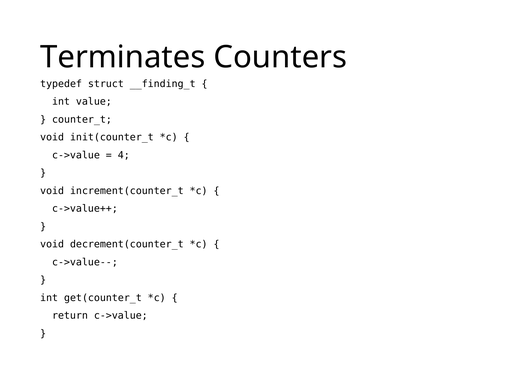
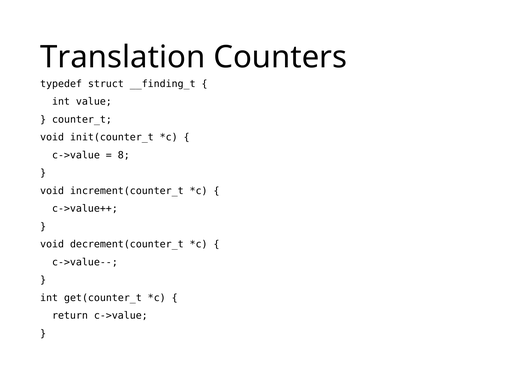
Terminates: Terminates -> Translation (123, 57)
4: 4 -> 8 (124, 155)
